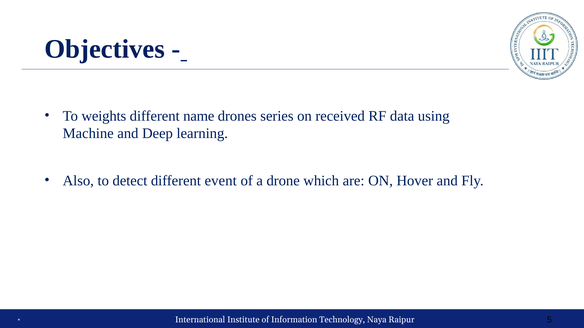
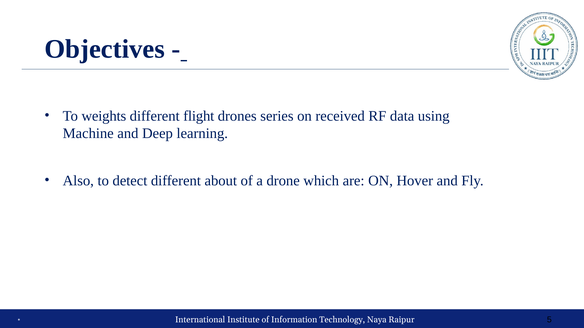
name: name -> flight (199, 116)
event: event -> about (221, 181)
